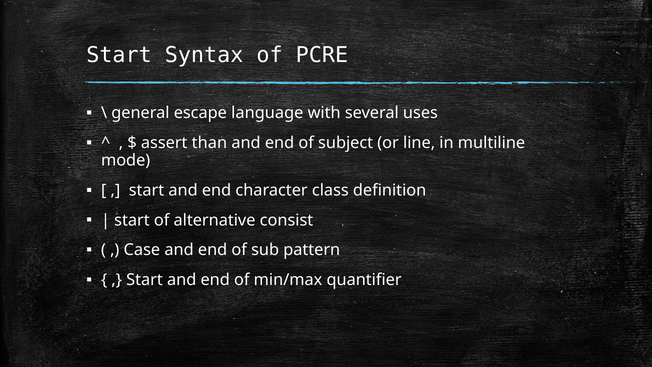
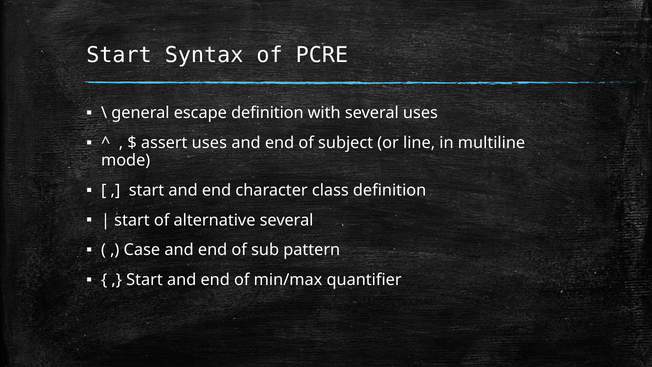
escape language: language -> definition (267, 113)
assert than: than -> uses (209, 143)
alternative consist: consist -> several (287, 220)
